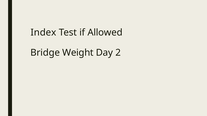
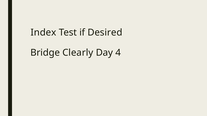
Allowed: Allowed -> Desired (105, 33)
Weight: Weight -> Clearly (78, 53)
2: 2 -> 4 (118, 53)
